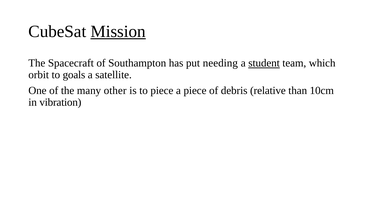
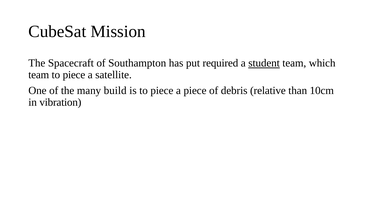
Mission underline: present -> none (118, 31)
needing: needing -> required (220, 63)
orbit: orbit -> team (39, 75)
goals: goals -> piece (74, 75)
other: other -> build (115, 90)
